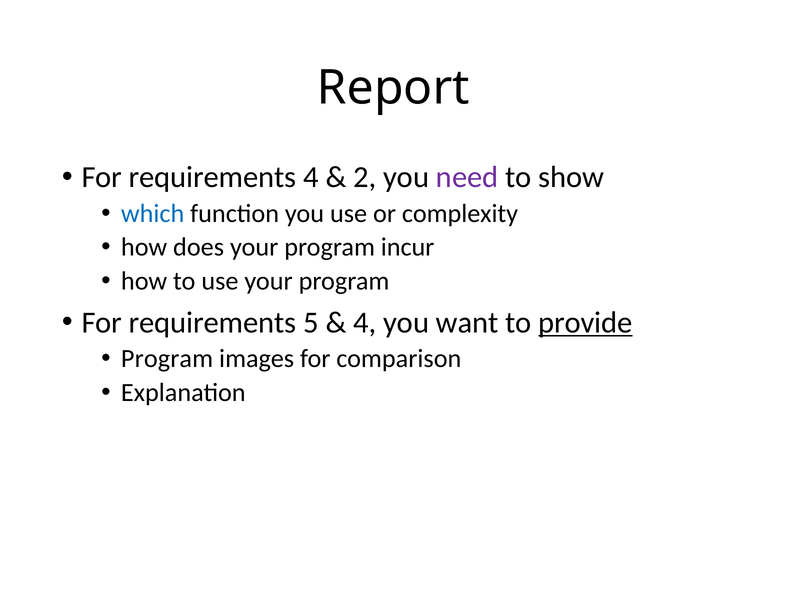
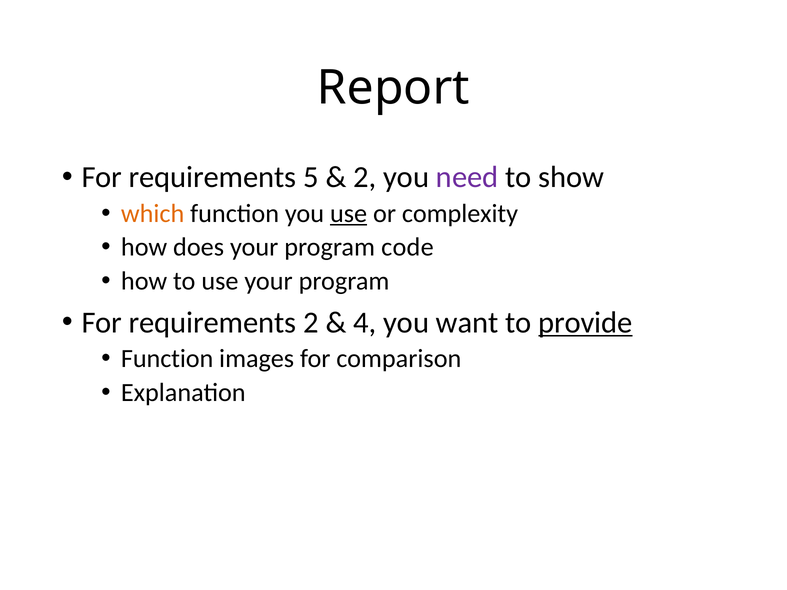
requirements 4: 4 -> 5 (311, 177)
which colour: blue -> orange (153, 214)
use underline: none -> present (349, 214)
incur: incur -> code (407, 247)
requirements 5: 5 -> 2 (311, 323)
Program: Program -> Function (167, 359)
